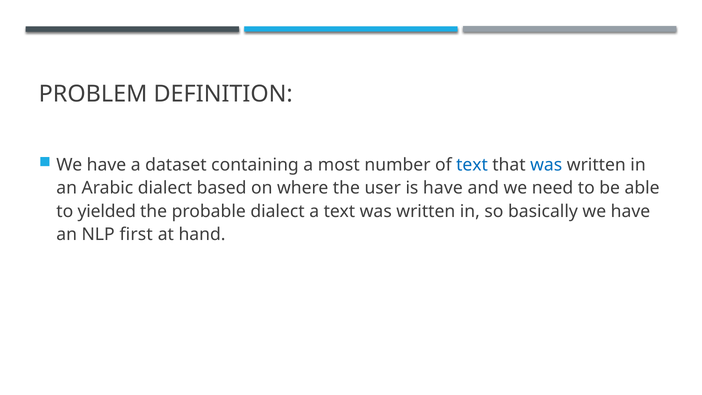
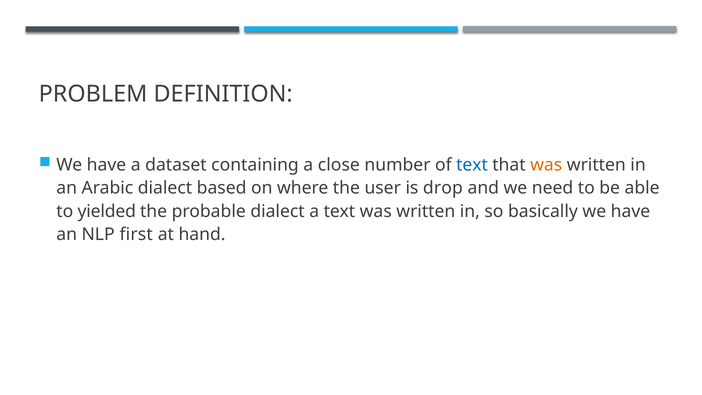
most: most -> close (339, 165)
was colour: blue -> orange (546, 165)
is have: have -> drop (443, 188)
